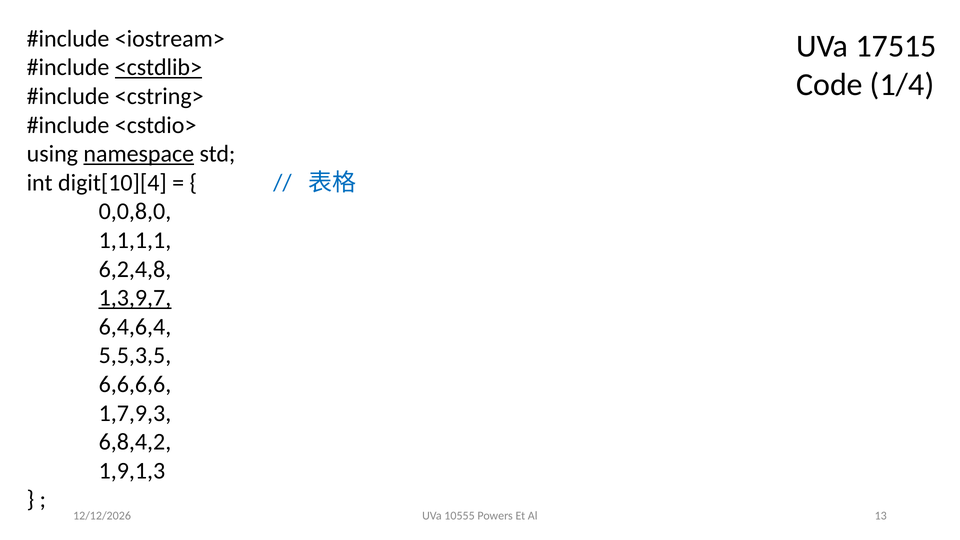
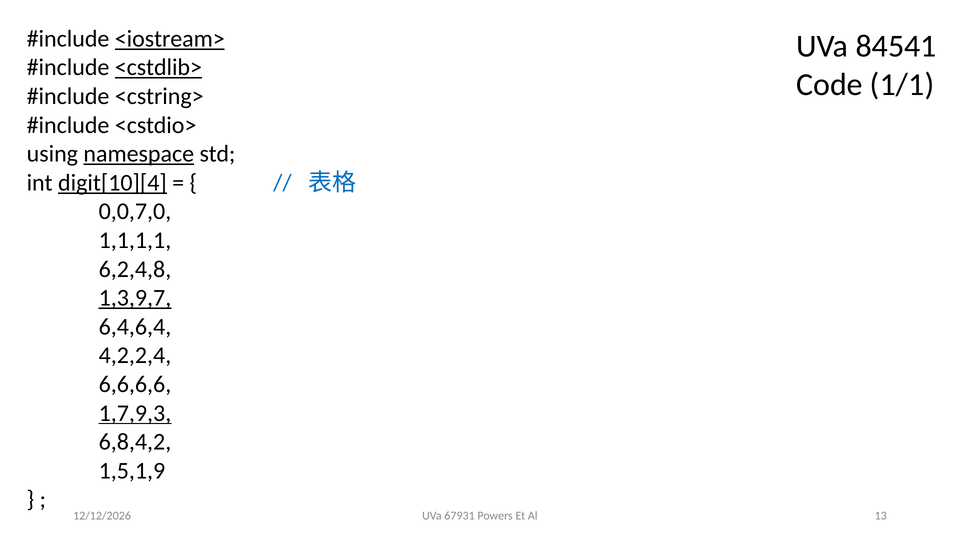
<iostream> underline: none -> present (170, 39)
17515: 17515 -> 84541 (896, 46)
1/4: 1/4 -> 1/1 (902, 85)
digit[10][4 underline: none -> present (112, 183)
0,0,8,0: 0,0,8,0 -> 0,0,7,0 (135, 212)
5,5,3,5: 5,5,3,5 -> 4,2,2,4 (135, 356)
1,7,9,3 underline: none -> present (135, 413)
1,9,1,3: 1,9,1,3 -> 1,5,1,9 (132, 471)
10555: 10555 -> 67931 (460, 516)
